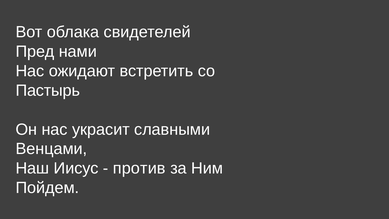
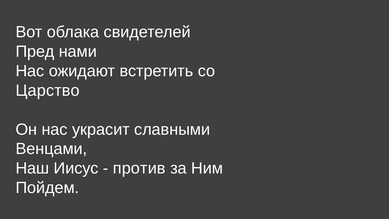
Пастырь: Пастырь -> Царство (48, 90)
